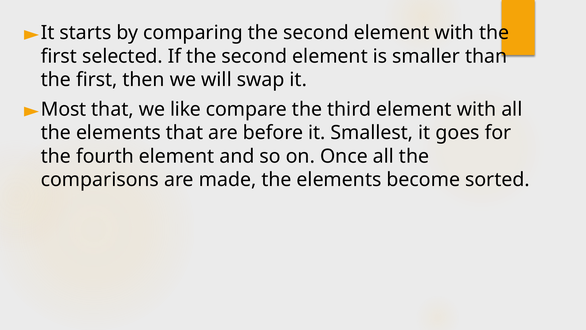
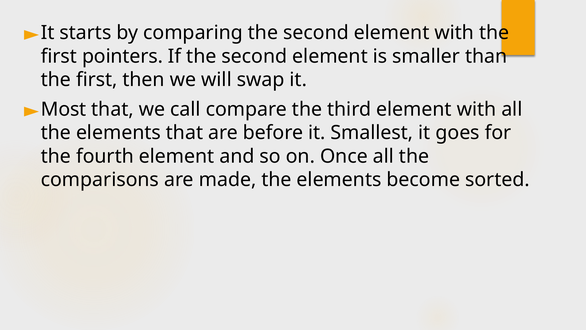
selected: selected -> pointers (122, 56)
like: like -> call (185, 109)
